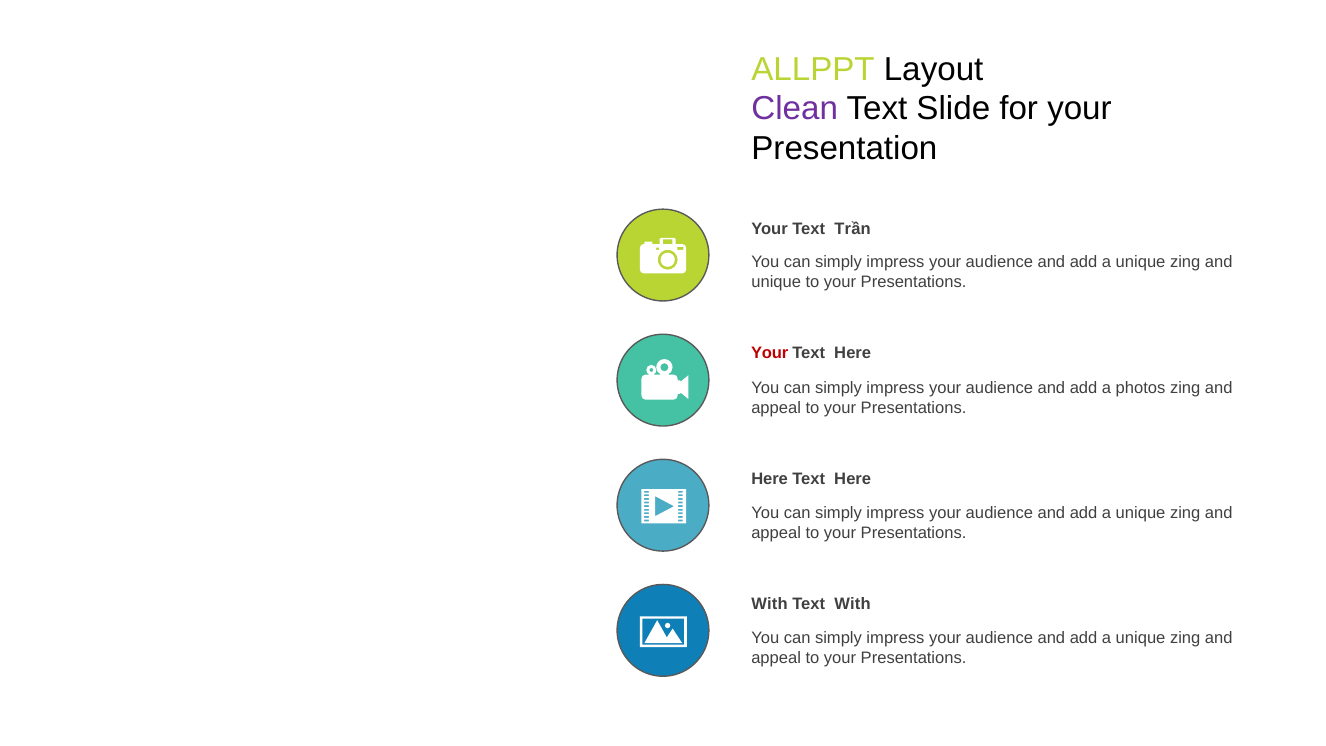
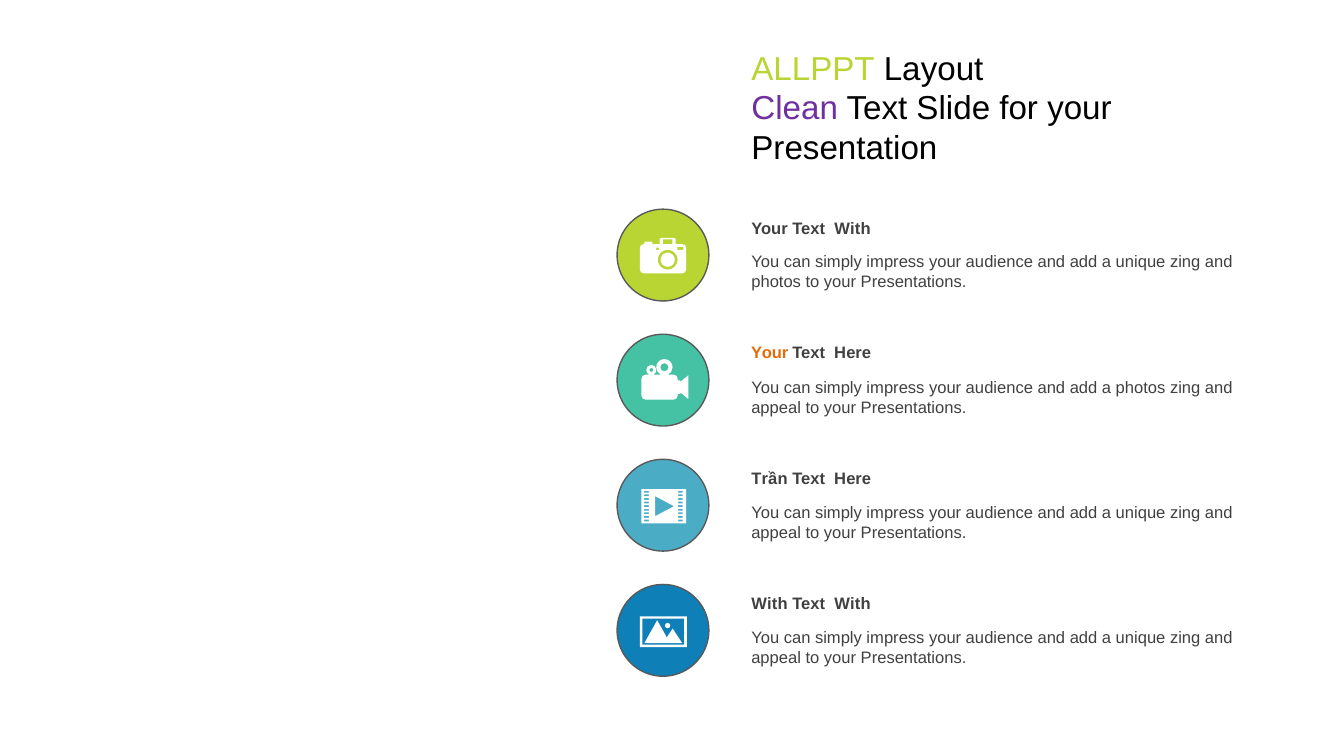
Your Text Trần: Trần -> With (853, 229)
unique: unique -> photos (776, 282)
Your colour: red -> orange (770, 353)
Here: Here -> Trần (769, 478)
